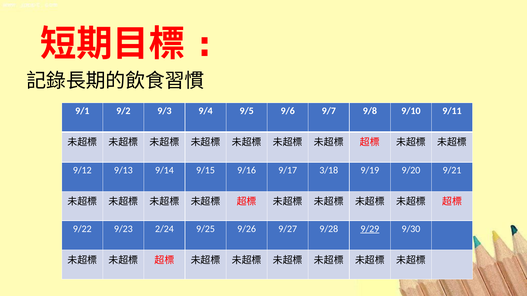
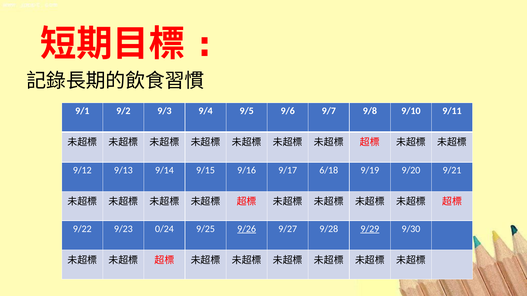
3/18: 3/18 -> 6/18 (329, 171)
2/24: 2/24 -> 0/24 (164, 229)
9/26 underline: none -> present (247, 229)
